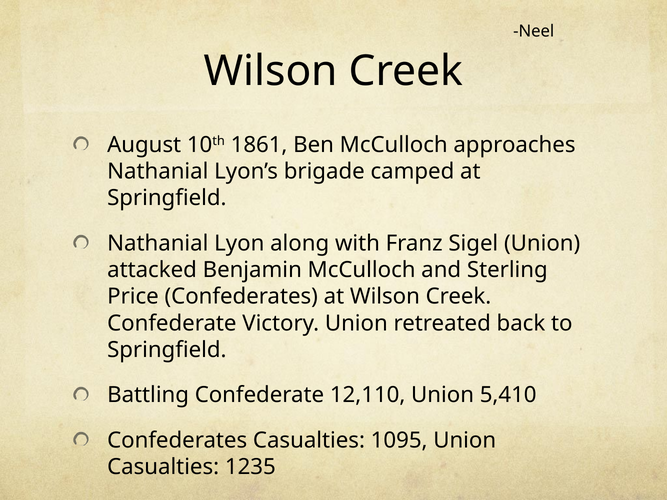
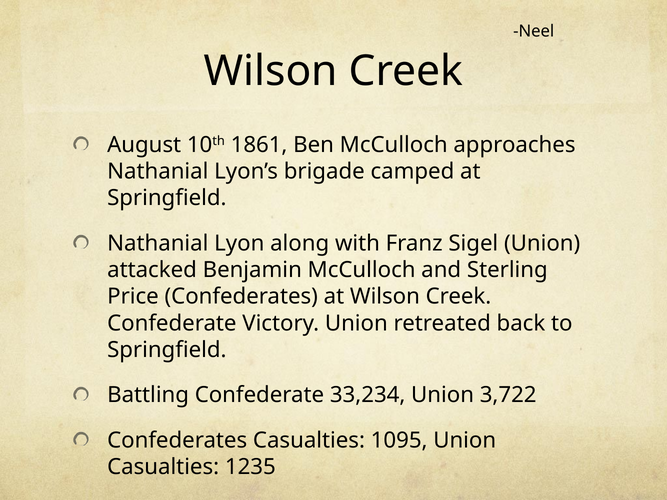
12,110: 12,110 -> 33,234 (368, 395)
5,410: 5,410 -> 3,722 (508, 395)
